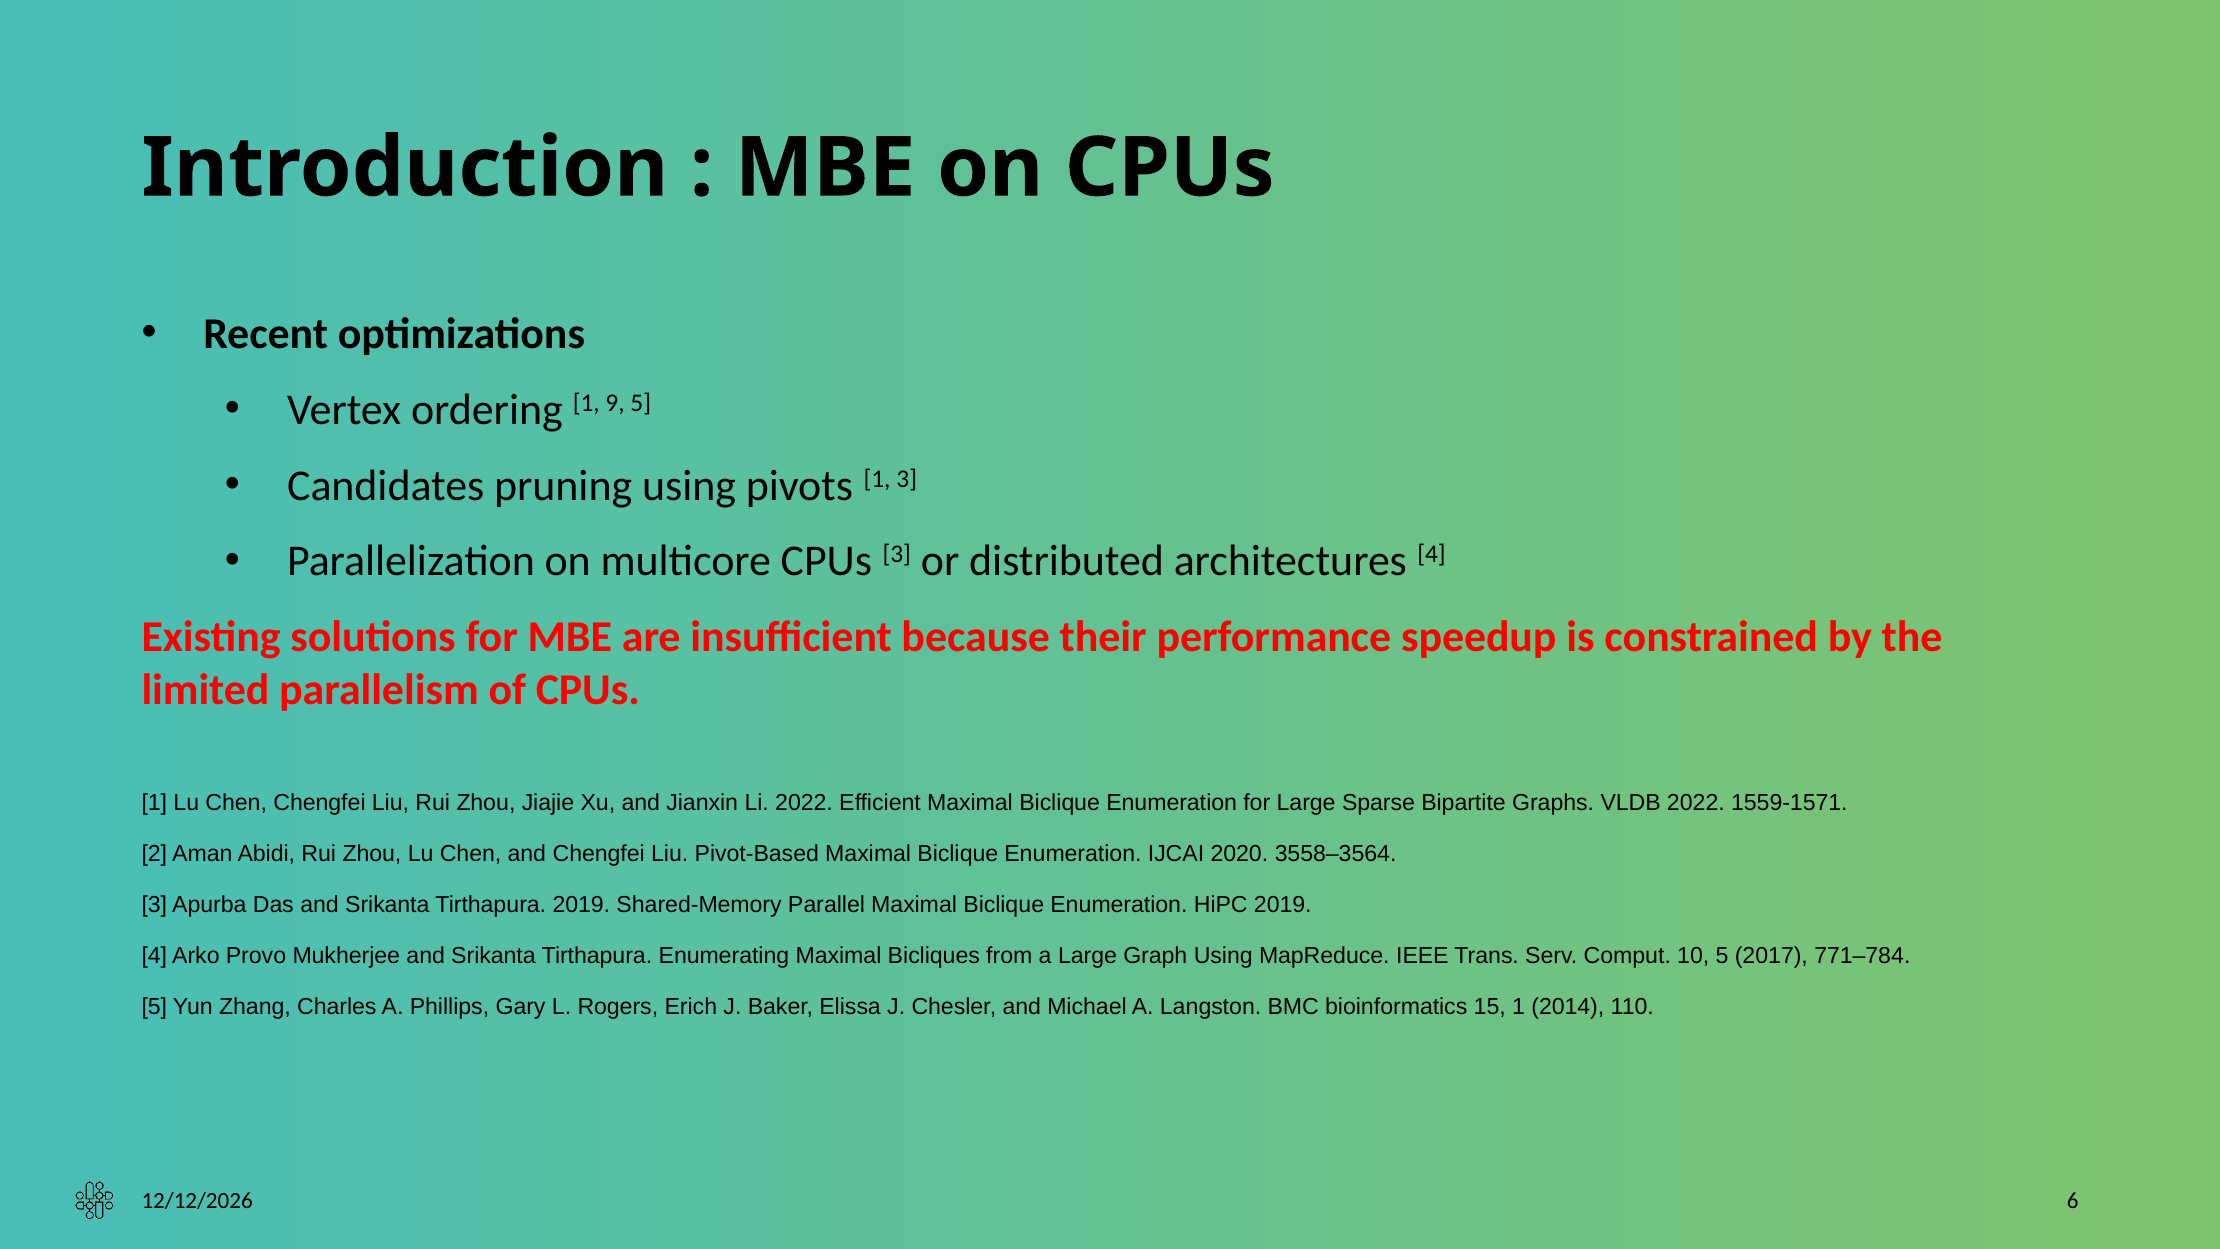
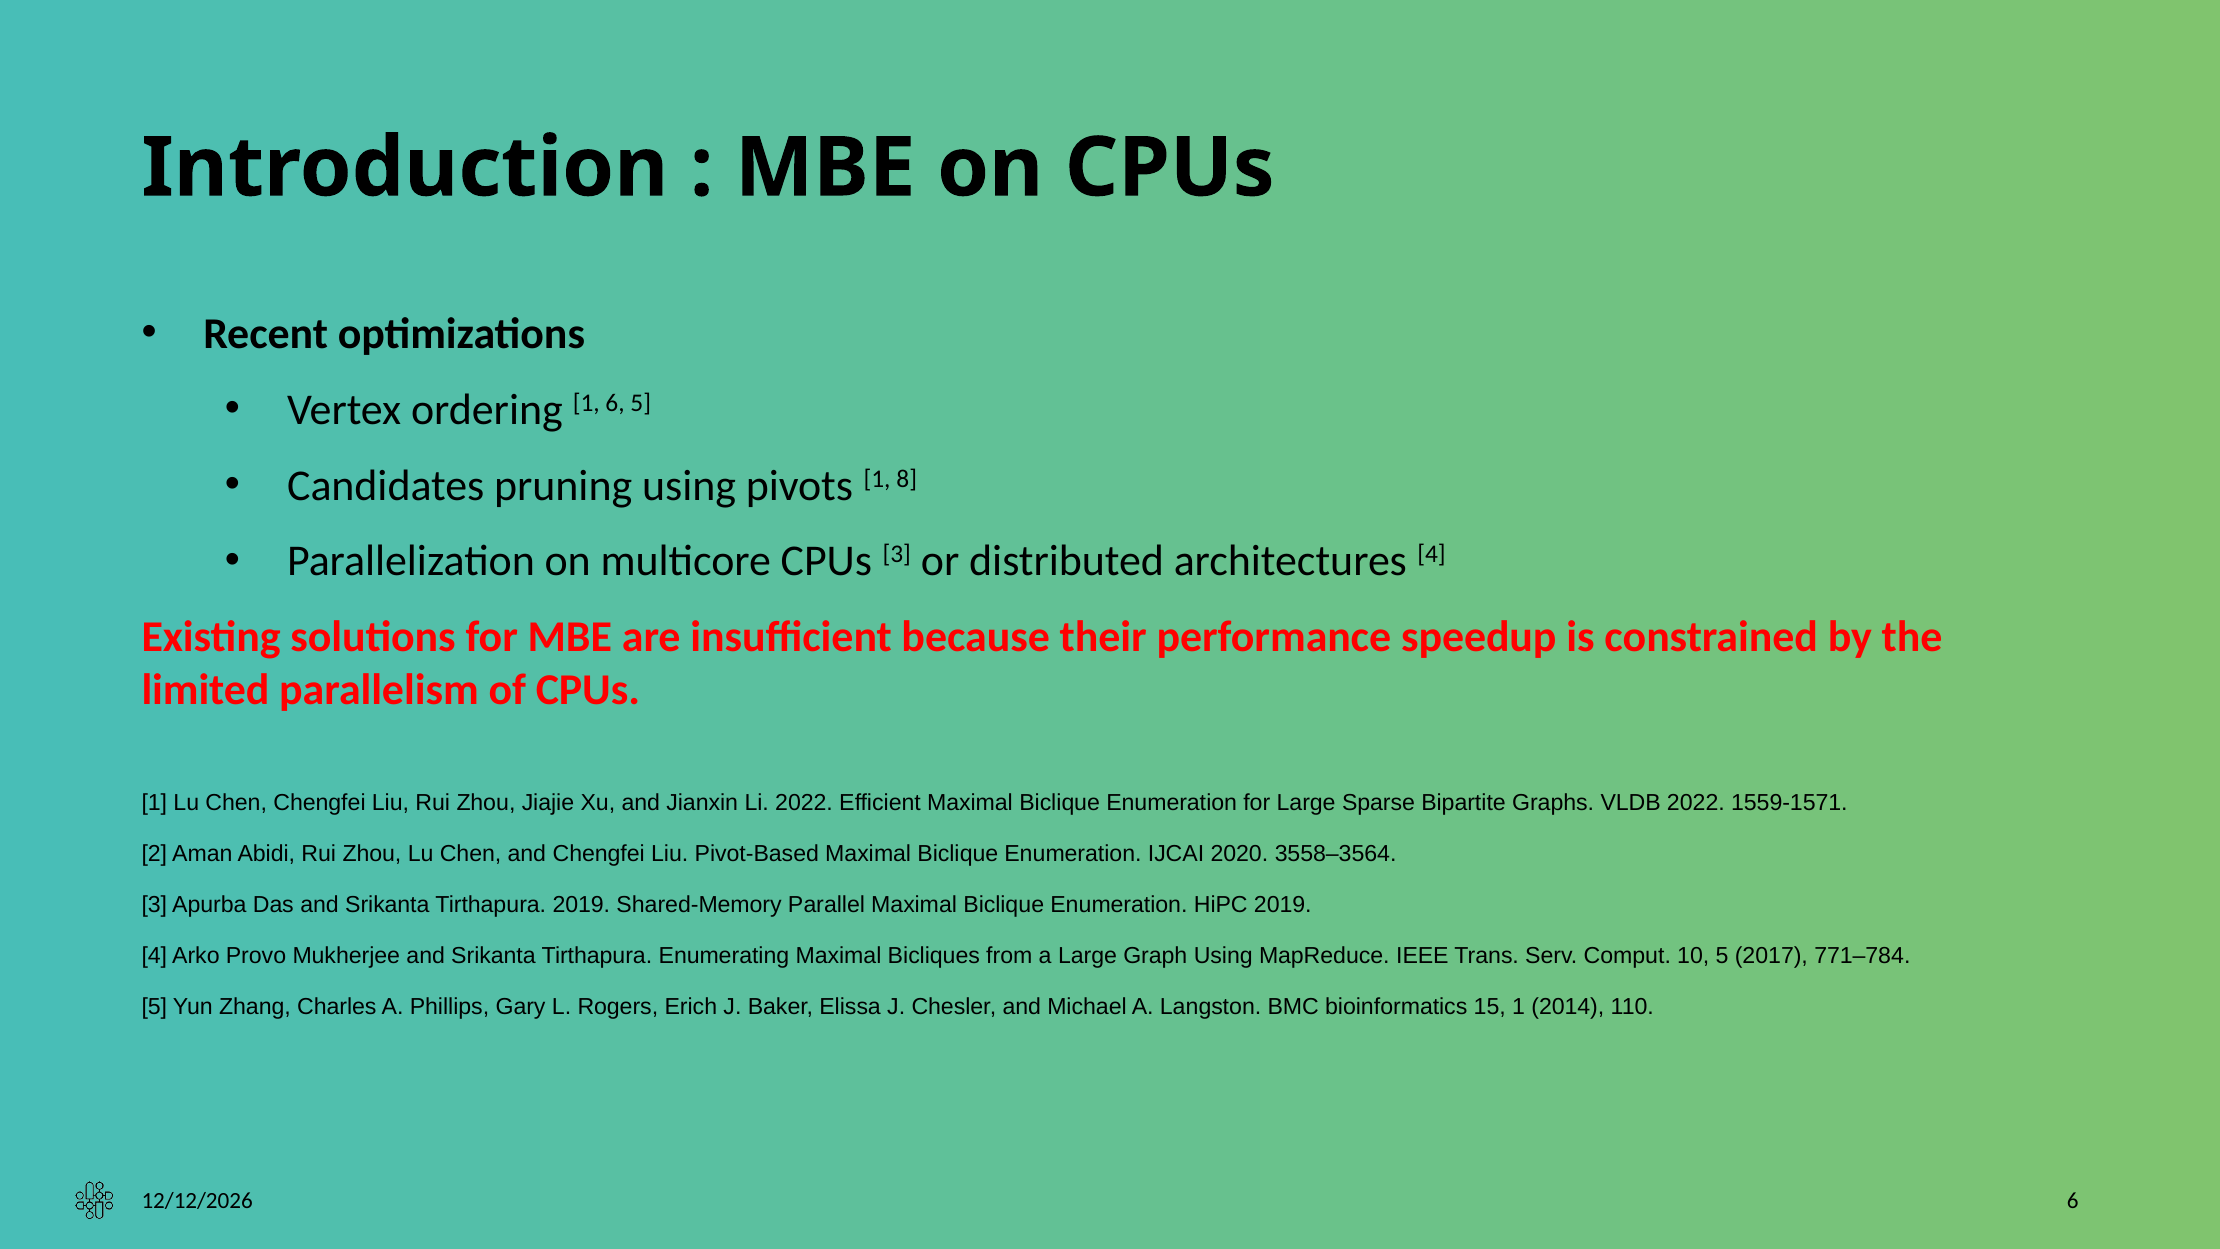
1 9: 9 -> 6 (615, 403)
1 3: 3 -> 8 (907, 479)
